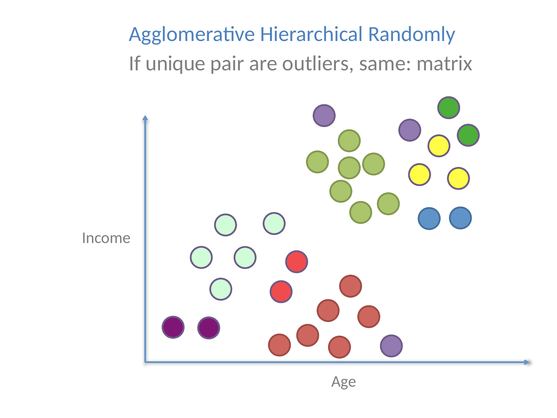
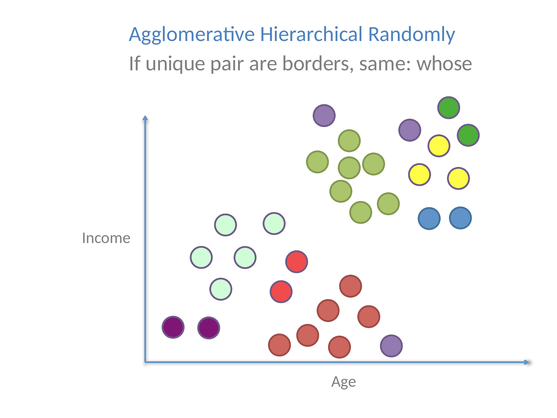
outliers: outliers -> borders (318, 63)
matrix: matrix -> whose (444, 63)
